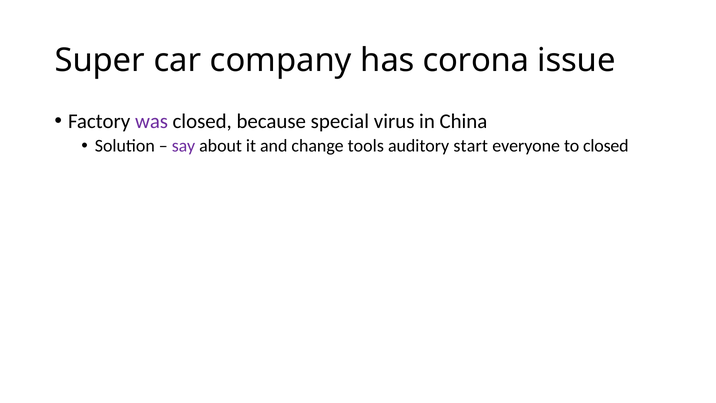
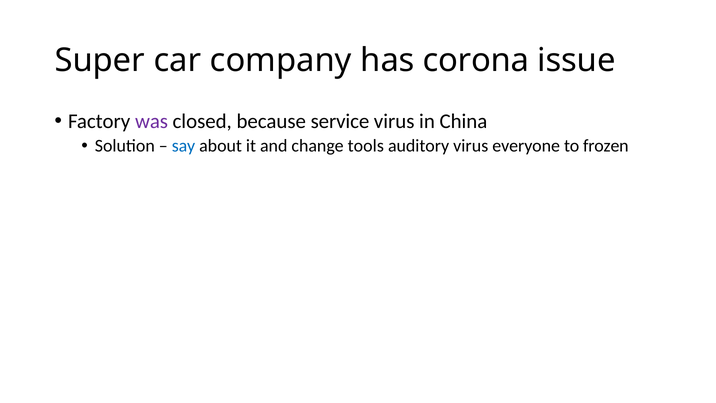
special: special -> service (340, 121)
say colour: purple -> blue (183, 146)
auditory start: start -> virus (471, 146)
to closed: closed -> frozen (606, 146)
